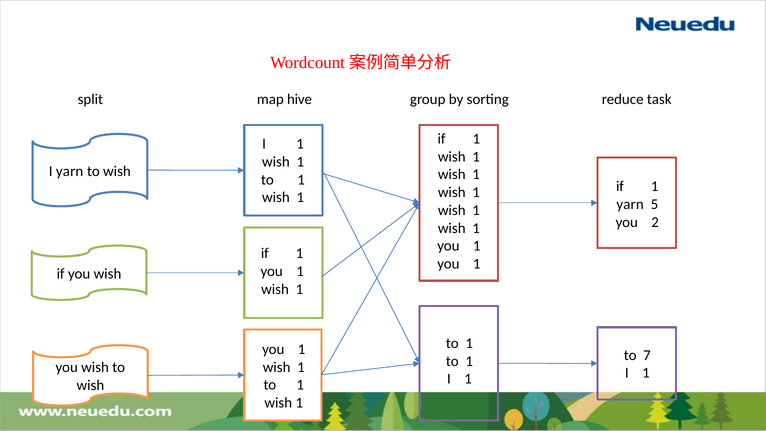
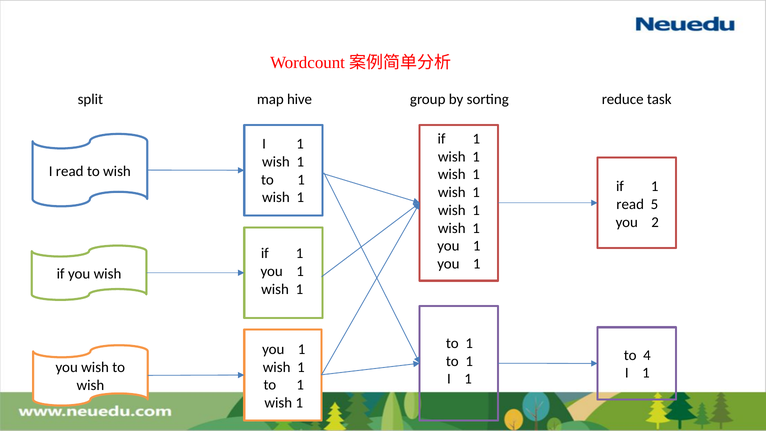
I yarn: yarn -> read (70, 171)
yarn: yarn -> read (630, 204)
7: 7 -> 4 (647, 355)
